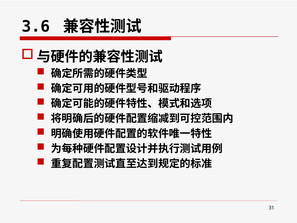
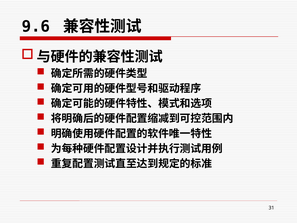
3.6: 3.6 -> 9.6 (36, 26)
